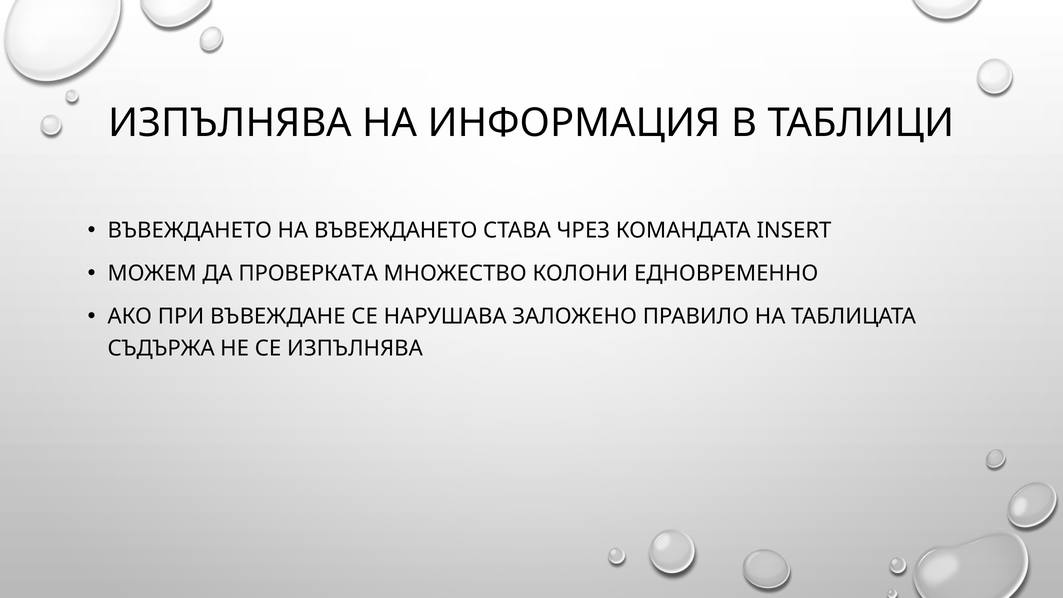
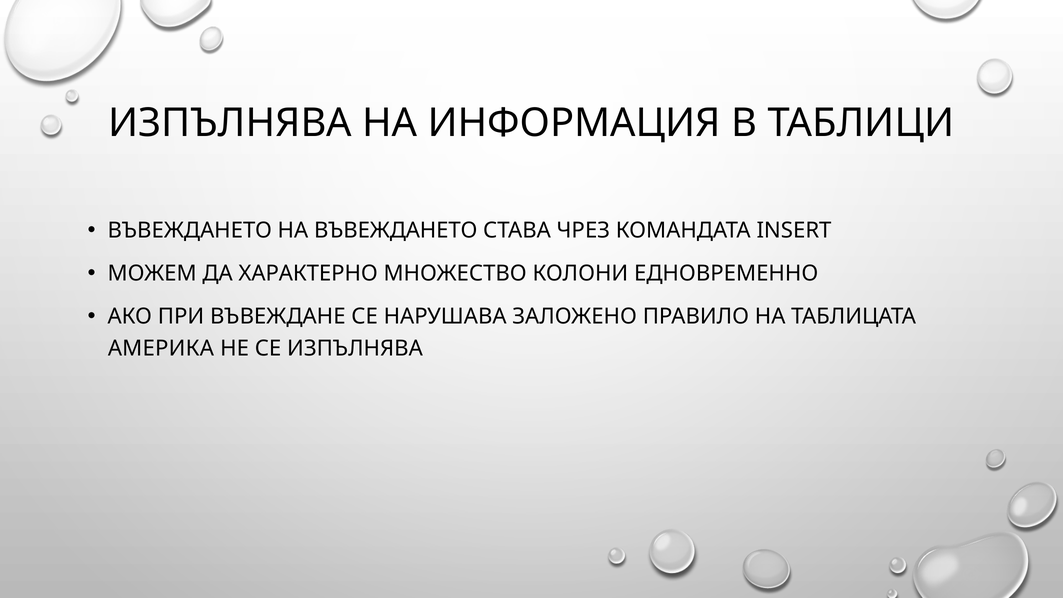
ПРОВЕРКАТА: ПРОВЕРКАТА -> ХАРАКТЕРНО (308, 273)
СЪДЪРЖА: СЪДЪРЖА -> АМЕРИКА (161, 348)
